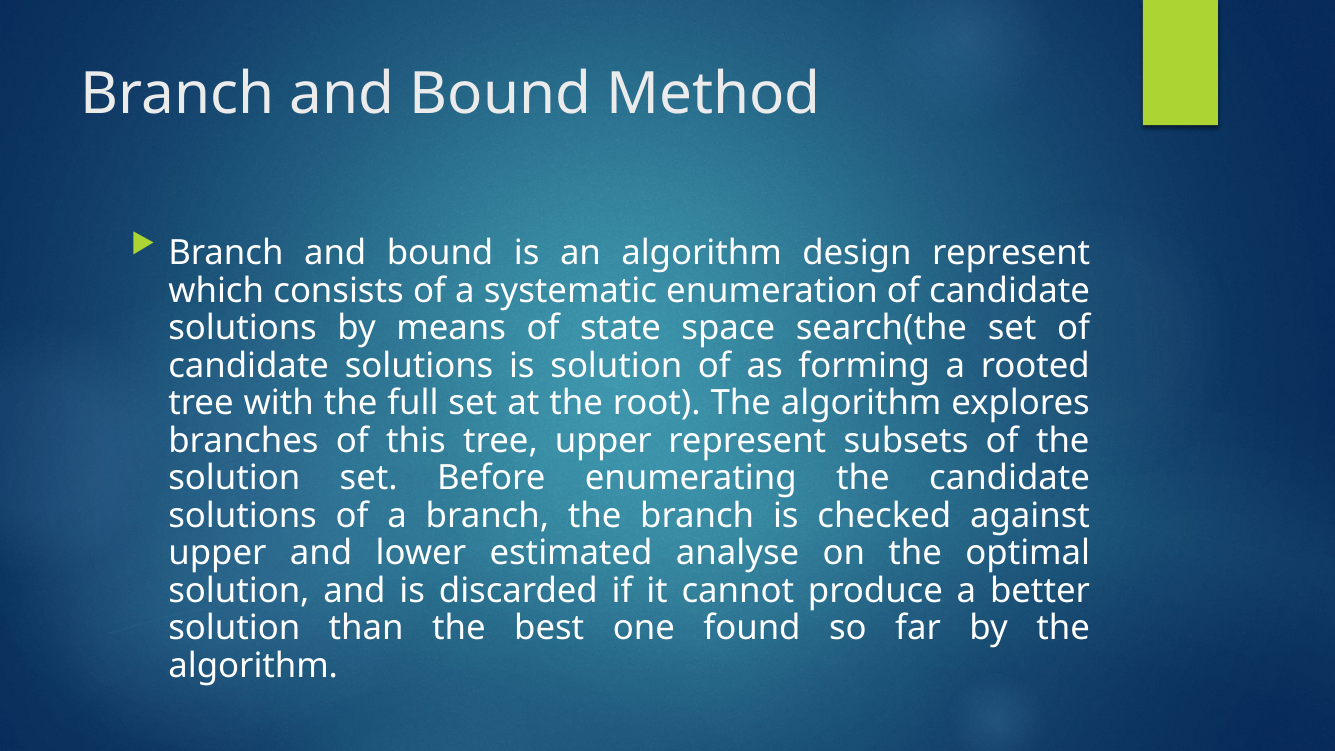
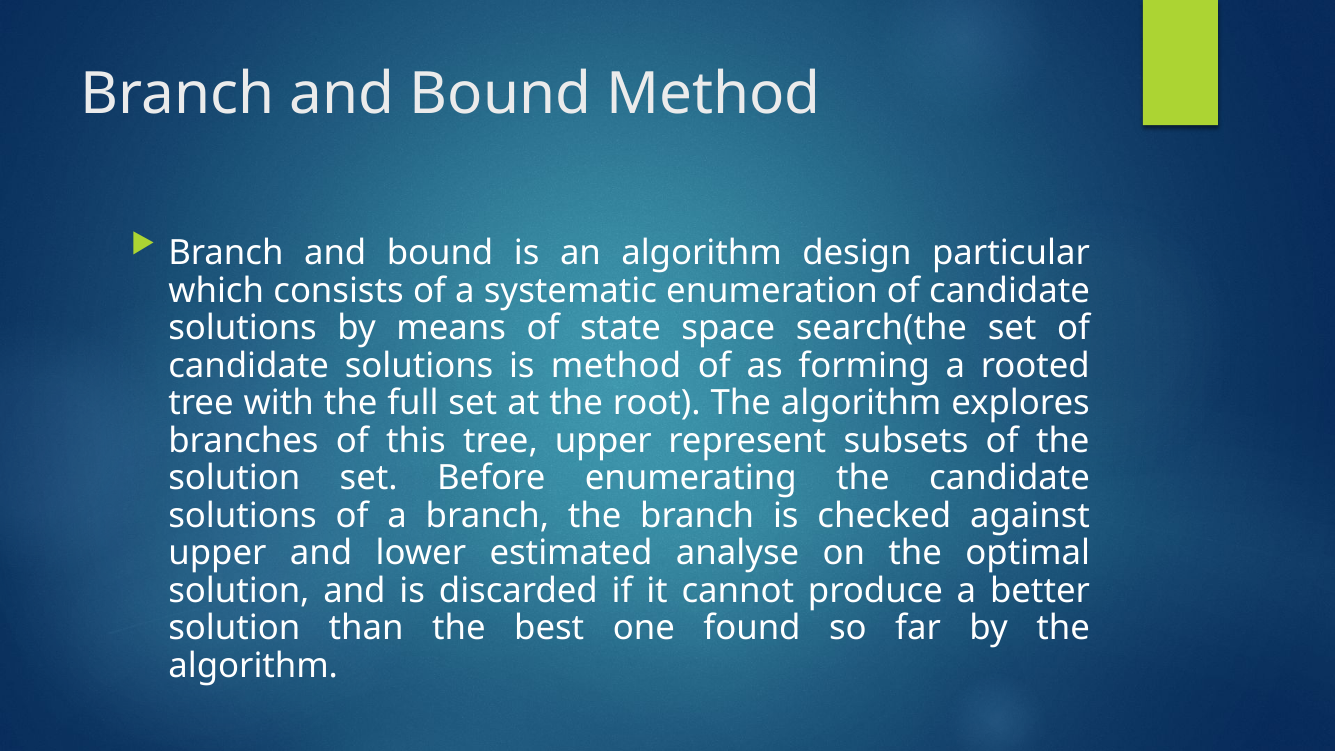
design represent: represent -> particular (1011, 253)
is solution: solution -> method (616, 366)
